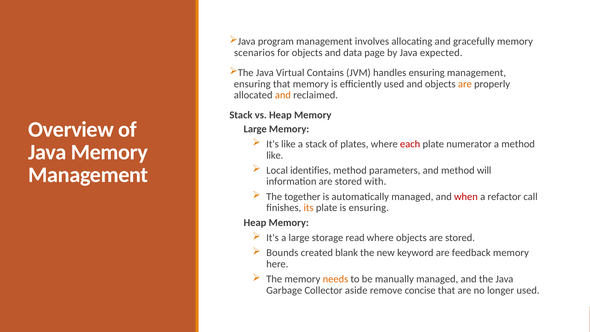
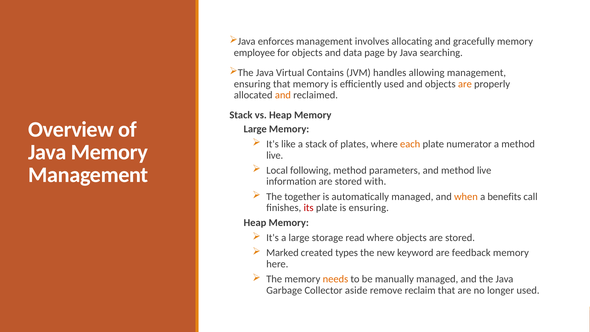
program: program -> enforces (276, 41)
scenarios: scenarios -> employee (254, 53)
expected: expected -> searching (441, 53)
handles ensuring: ensuring -> allowing (427, 73)
each colour: red -> orange (410, 144)
like: like -> live (275, 155)
identifies: identifies -> following (311, 170)
and method will: will -> live (484, 170)
when colour: red -> orange (466, 196)
refactor: refactor -> benefits (504, 196)
its colour: orange -> red (309, 208)
Bounds: Bounds -> Marked (282, 253)
blank: blank -> types (347, 253)
concise: concise -> reclaim (420, 290)
